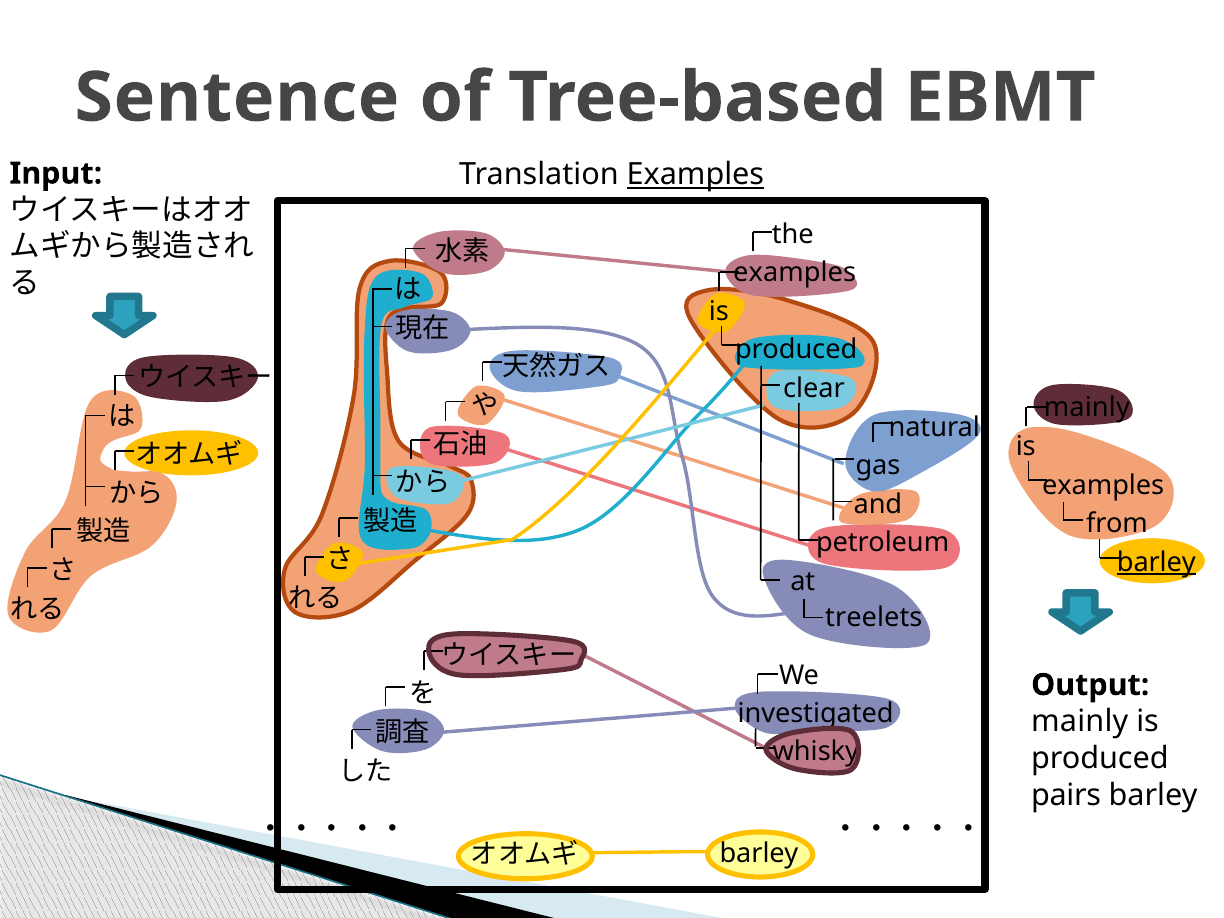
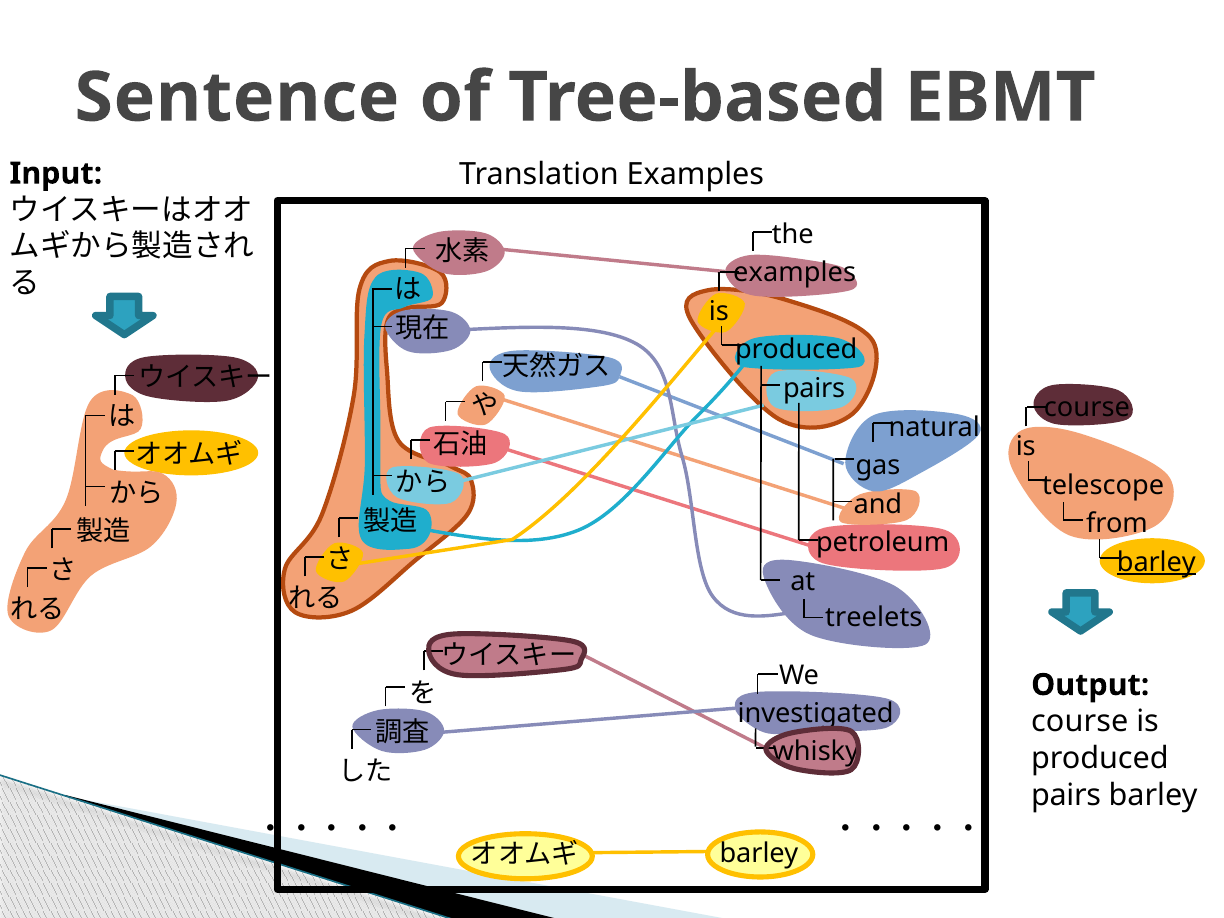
Examples underline: present -> none (695, 175)
clear: clear -> pairs (814, 389)
mainly: mainly -> course (1087, 408)
examples: examples -> telescope (1103, 485)
mainly: mainly -> course (1080, 722)
